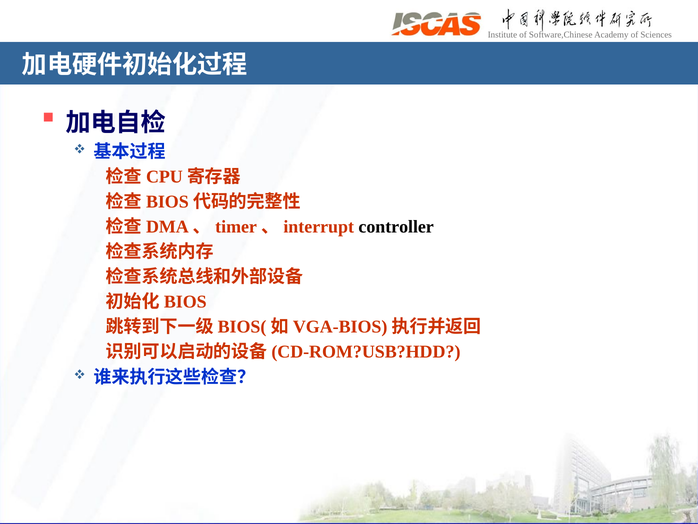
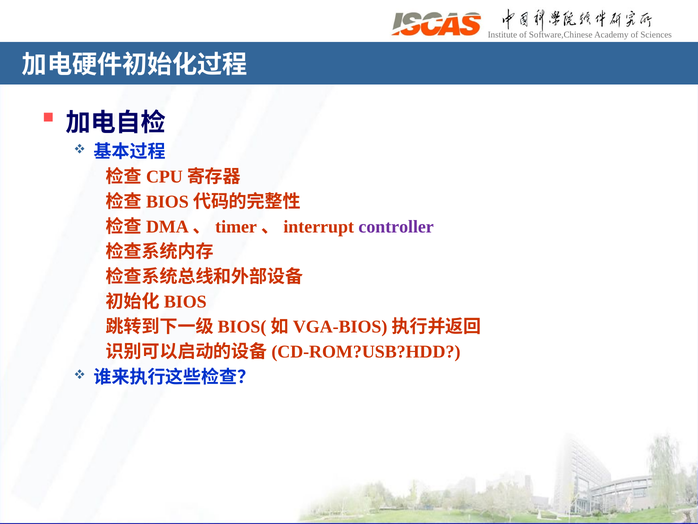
controller colour: black -> purple (396, 227)
